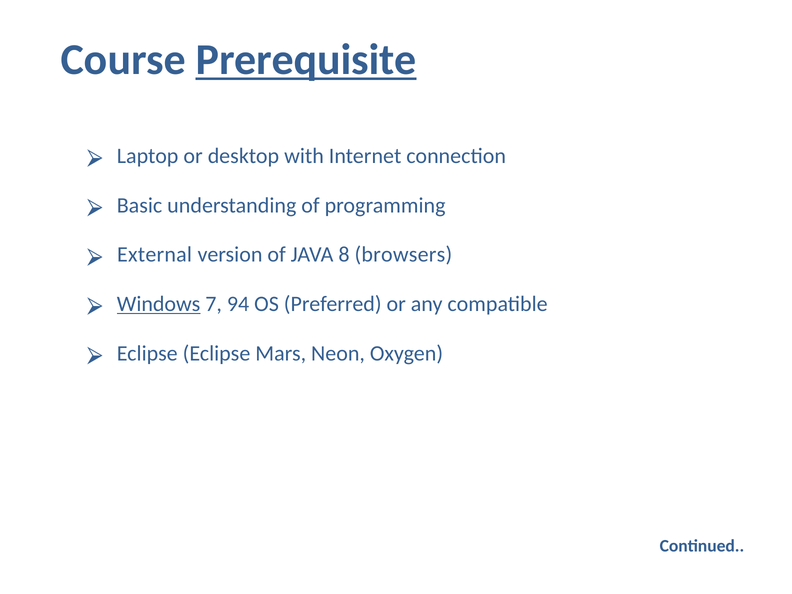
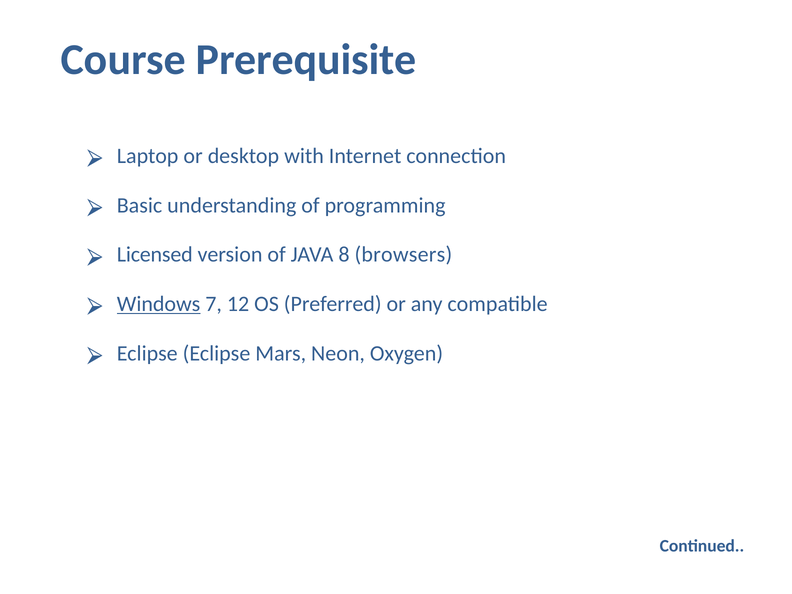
Prerequisite underline: present -> none (306, 60)
External: External -> Licensed (155, 255)
94: 94 -> 12 (238, 304)
